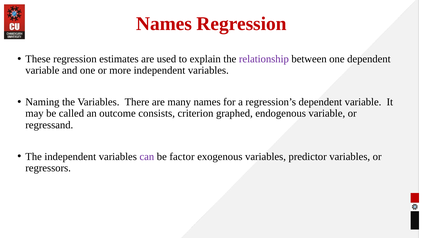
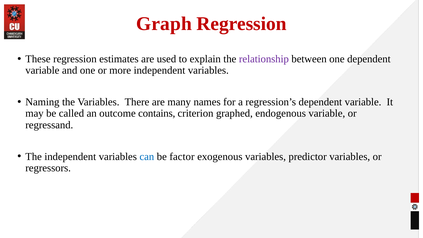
Names: Names -> Graph (164, 24)
consists: consists -> contains (157, 113)
can colour: purple -> blue (147, 156)
